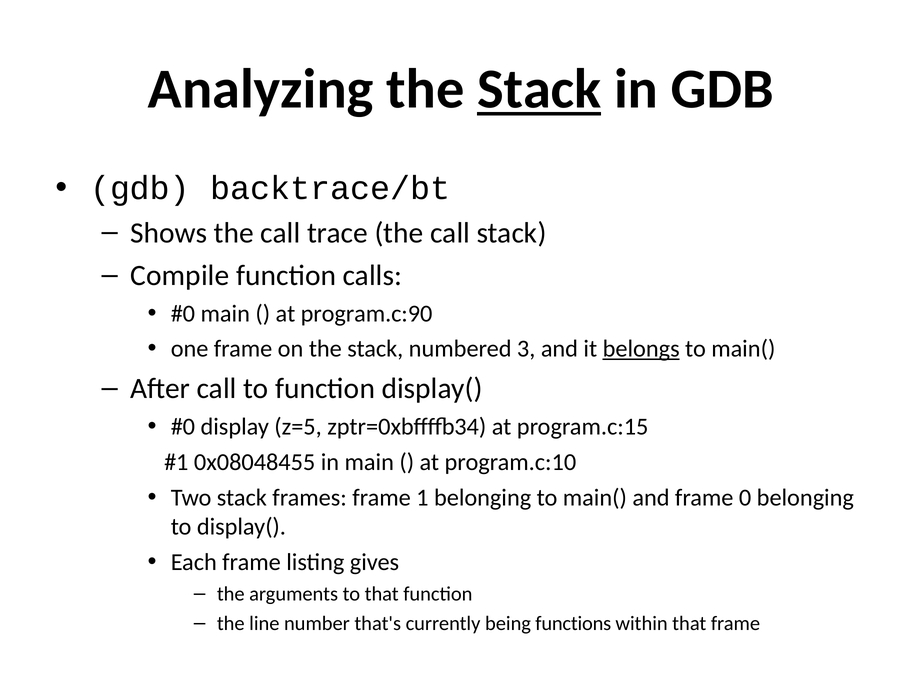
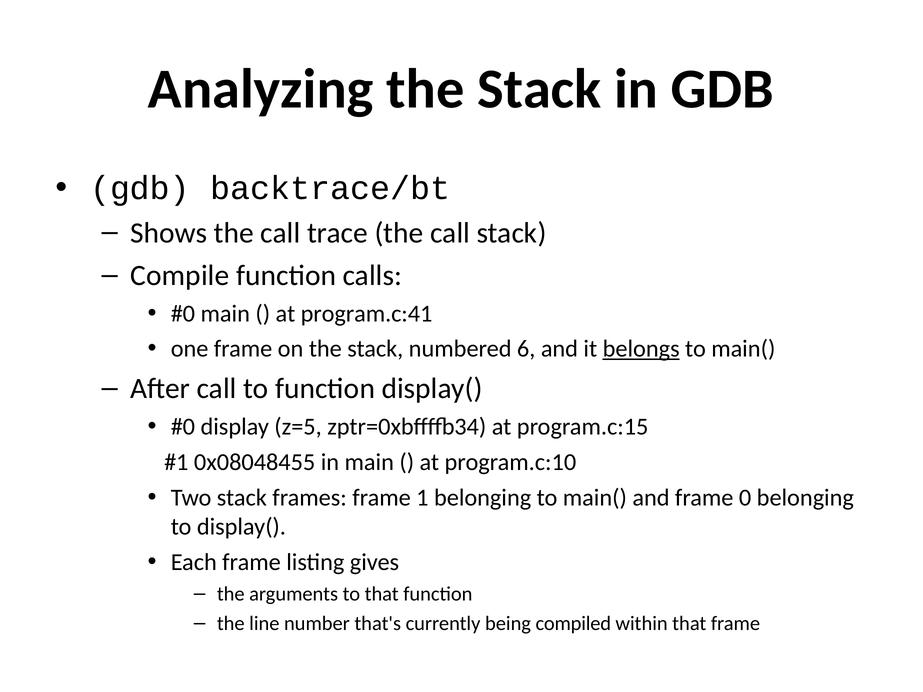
Stack underline: present -> none (539, 89)
program.c:90: program.c:90 -> program.c:41 (366, 314)
3: 3 -> 6 (526, 349)
functions: functions -> compiled (573, 624)
